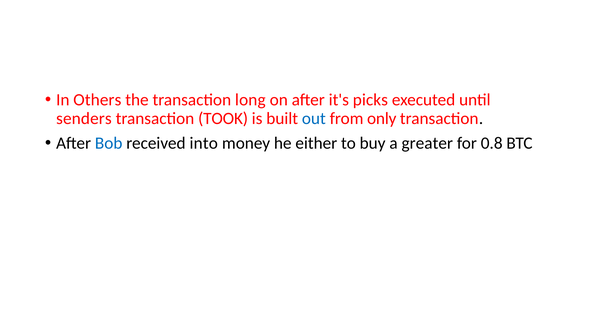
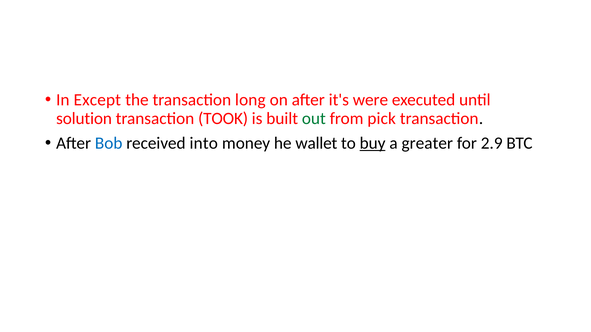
Others: Others -> Except (97, 100)
picks: picks -> were (370, 100)
senders: senders -> solution (84, 119)
out colour: blue -> green (314, 119)
only: only -> pick (382, 119)
either: either -> wallet (316, 143)
buy underline: none -> present (373, 143)
0.8: 0.8 -> 2.9 (492, 143)
